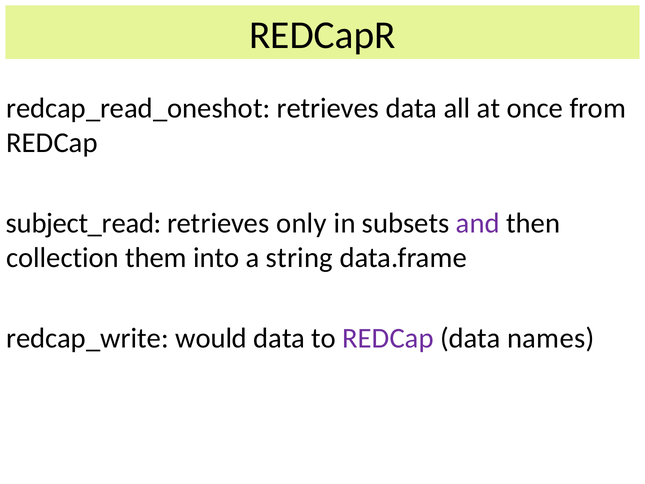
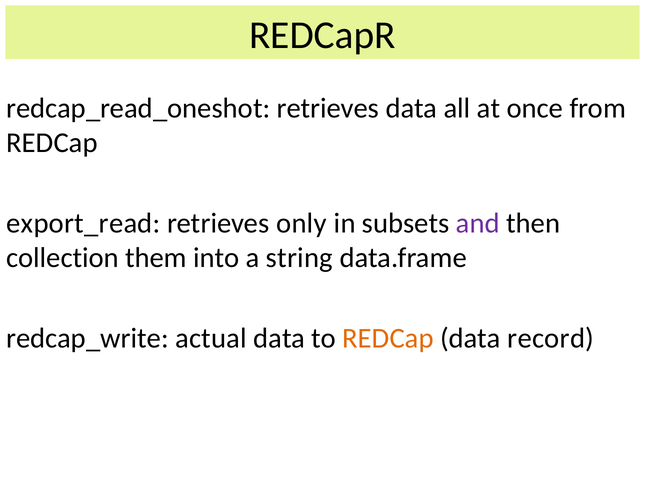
subject_read: subject_read -> export_read (83, 223)
would: would -> actual (211, 338)
REDCap colour: purple -> orange (388, 338)
names: names -> record (551, 338)
